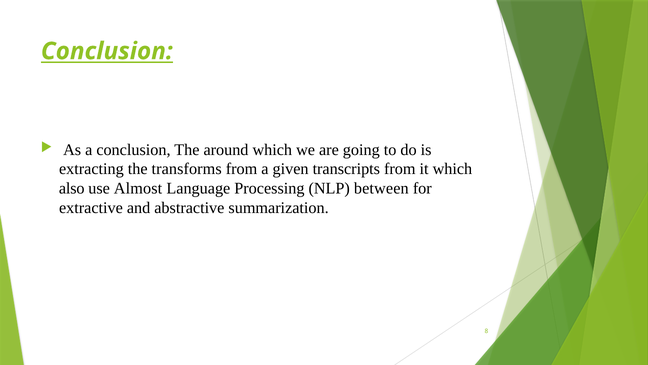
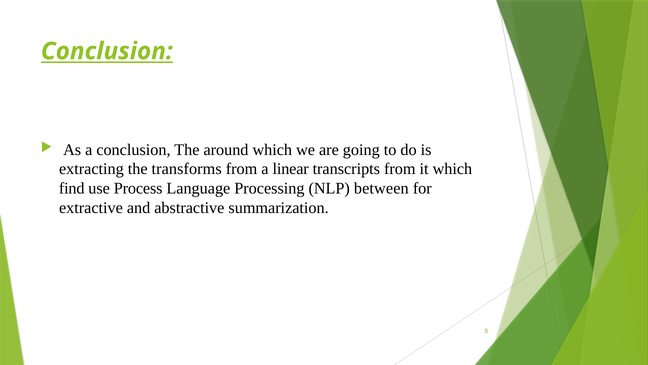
given: given -> linear (291, 169)
also: also -> find (72, 188)
Almost: Almost -> Process (138, 188)
